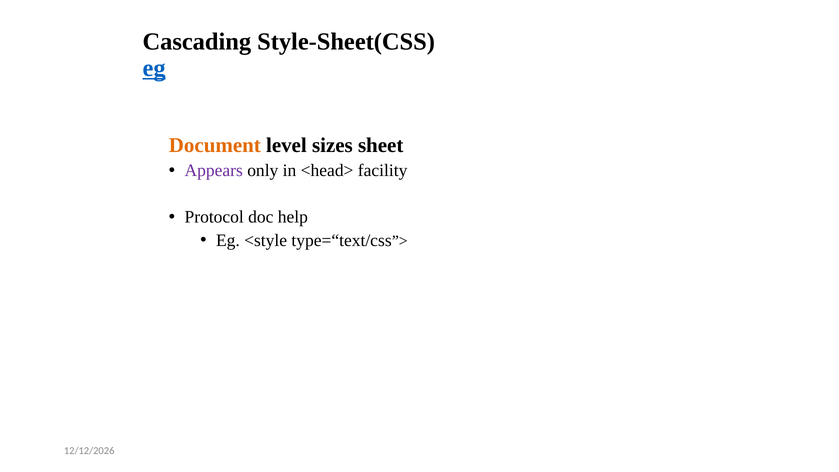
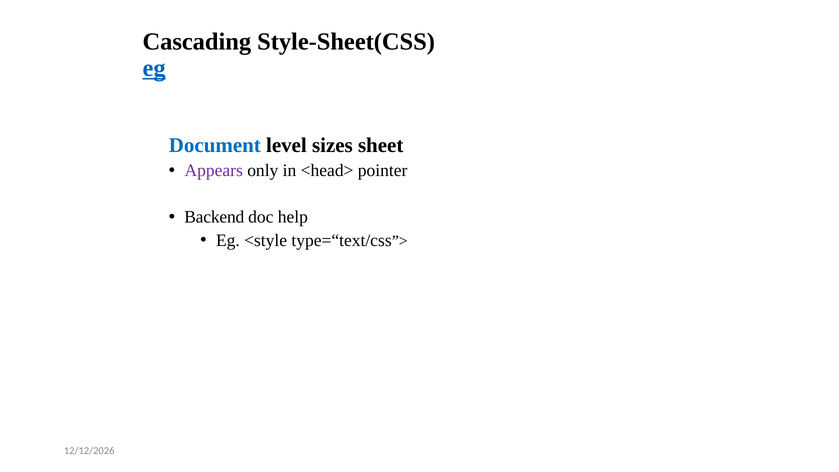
Document colour: orange -> blue (215, 145)
facility: facility -> pointer (383, 171)
Protocol: Protocol -> Backend (214, 217)
